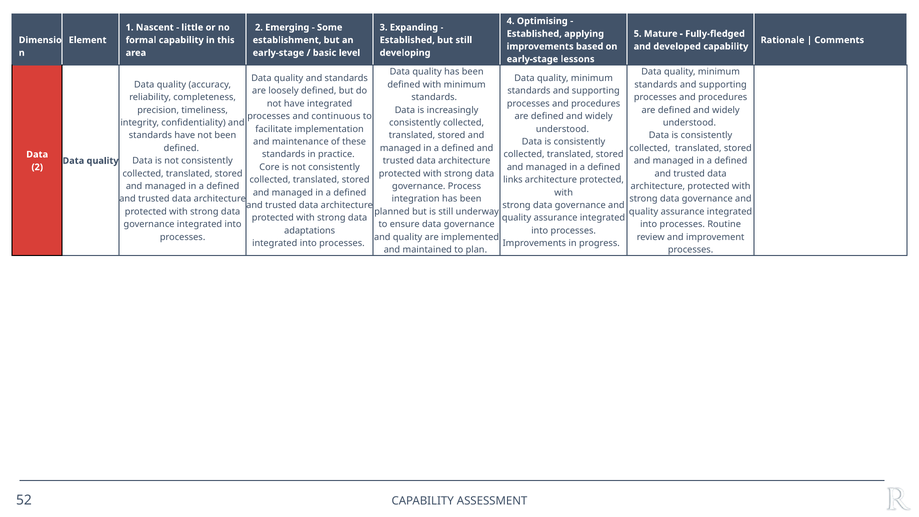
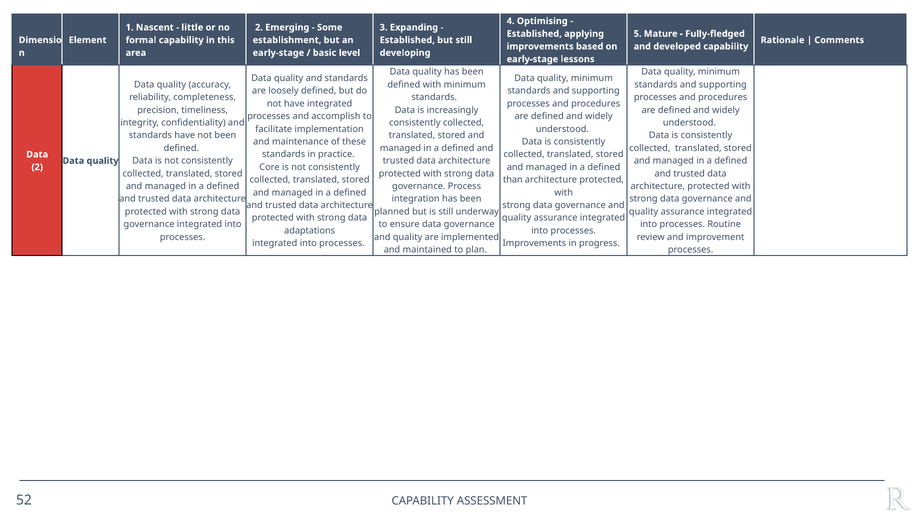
continuous: continuous -> accomplish (336, 116)
links: links -> than (513, 180)
